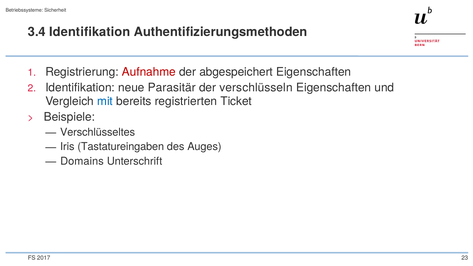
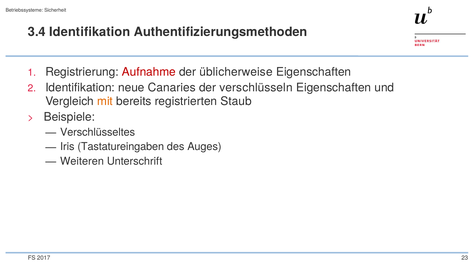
abgespeichert: abgespeichert -> üblicherweise (236, 72)
Parasitär: Parasitär -> Canaries (172, 88)
mit colour: blue -> orange (105, 101)
Ticket: Ticket -> Staub (236, 101)
Domains: Domains -> Weiteren (82, 161)
